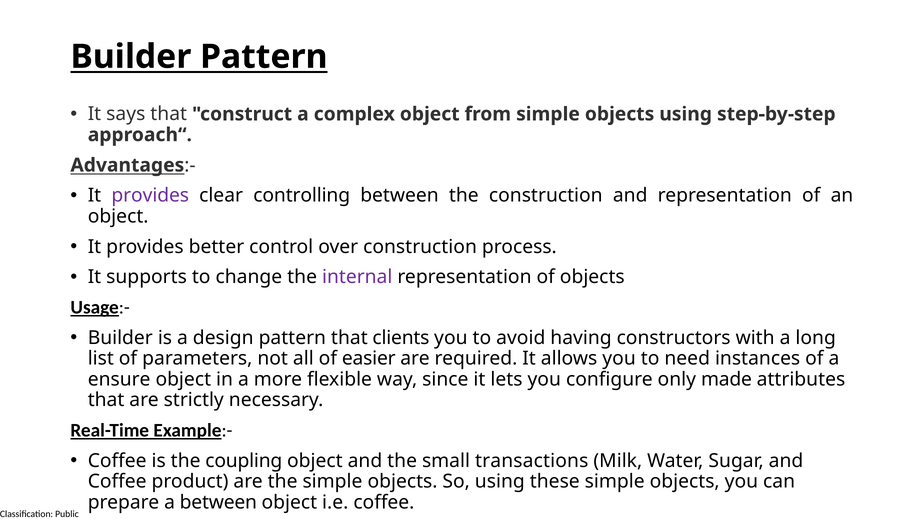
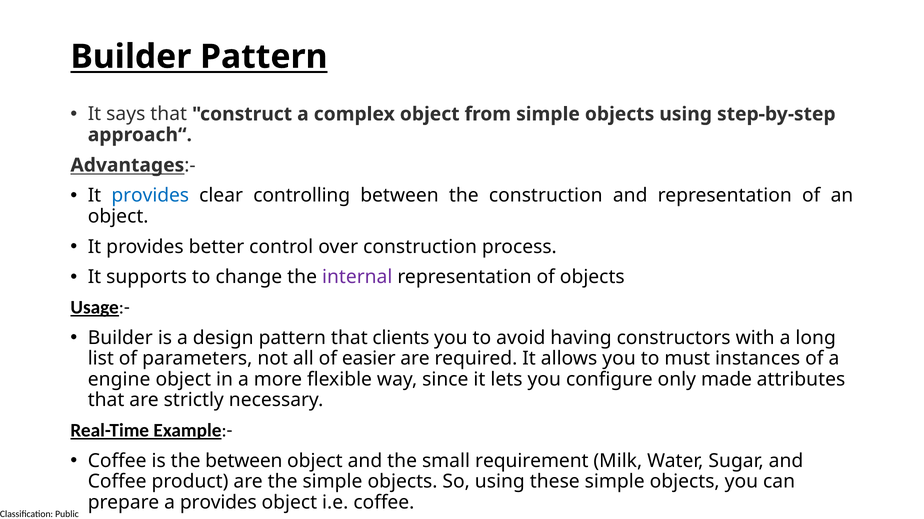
provides colour: purple -> blue (150, 196)
need: need -> must (687, 359)
ensure: ensure -> engine (119, 380)
the coupling: coupling -> between (244, 462)
transactions: transactions -> requirement (532, 462)
a between: between -> provides (218, 503)
